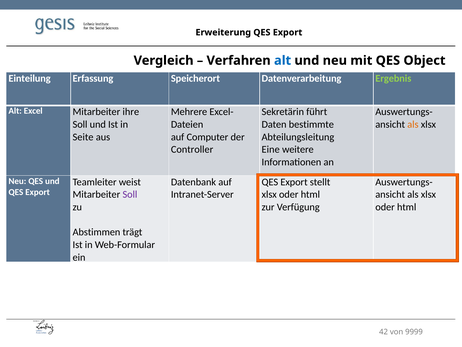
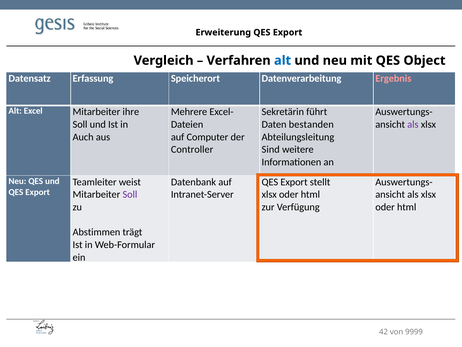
Einteilung: Einteilung -> Datensatz (30, 78)
Ergebnis colour: light green -> pink (393, 78)
bestimmte: bestimmte -> bestanden (311, 124)
als colour: orange -> purple (413, 124)
Seite: Seite -> Auch (83, 137)
Eine: Eine -> Sind (271, 149)
